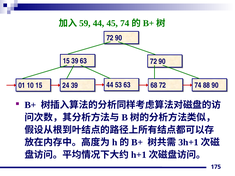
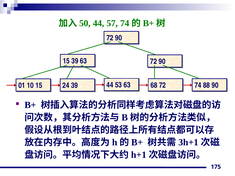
59: 59 -> 50 (85, 23)
45: 45 -> 57 (112, 23)
